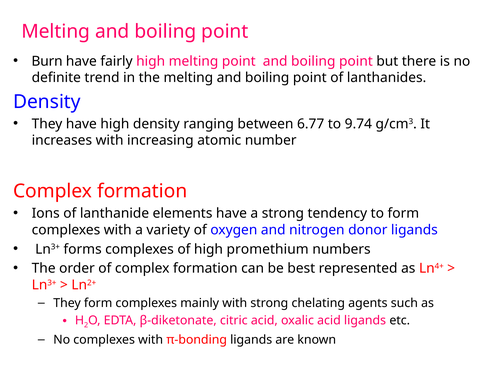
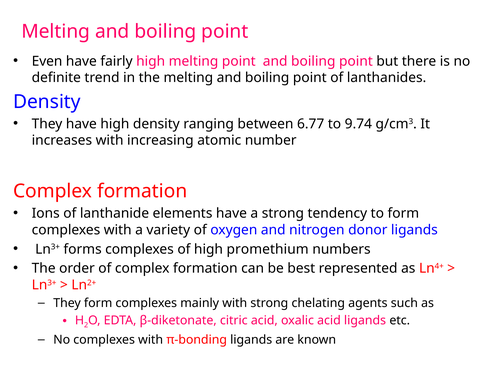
Burn: Burn -> Even (47, 61)
